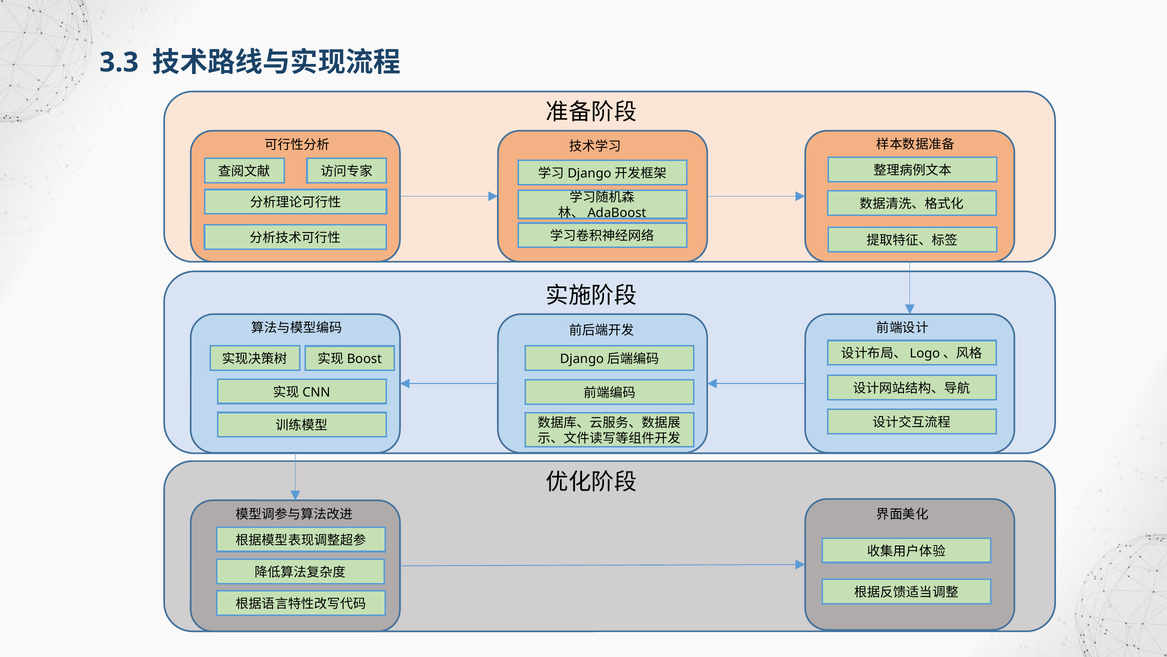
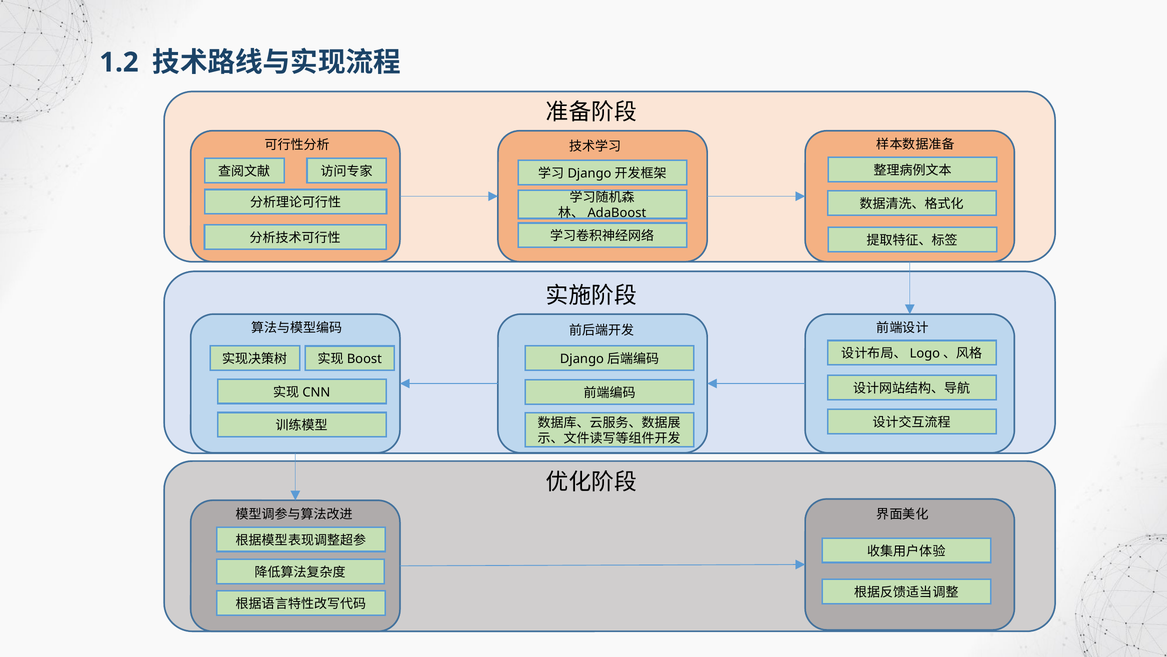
3.3: 3.3 -> 1.2 (119, 62)
